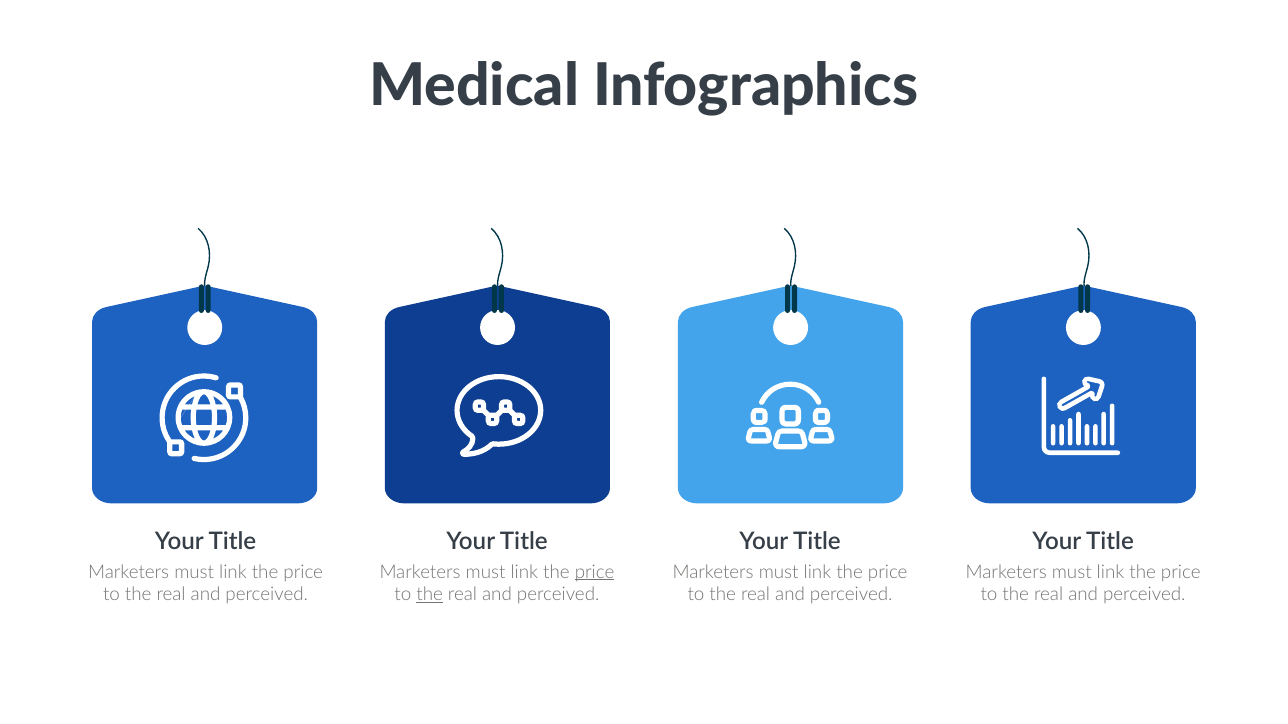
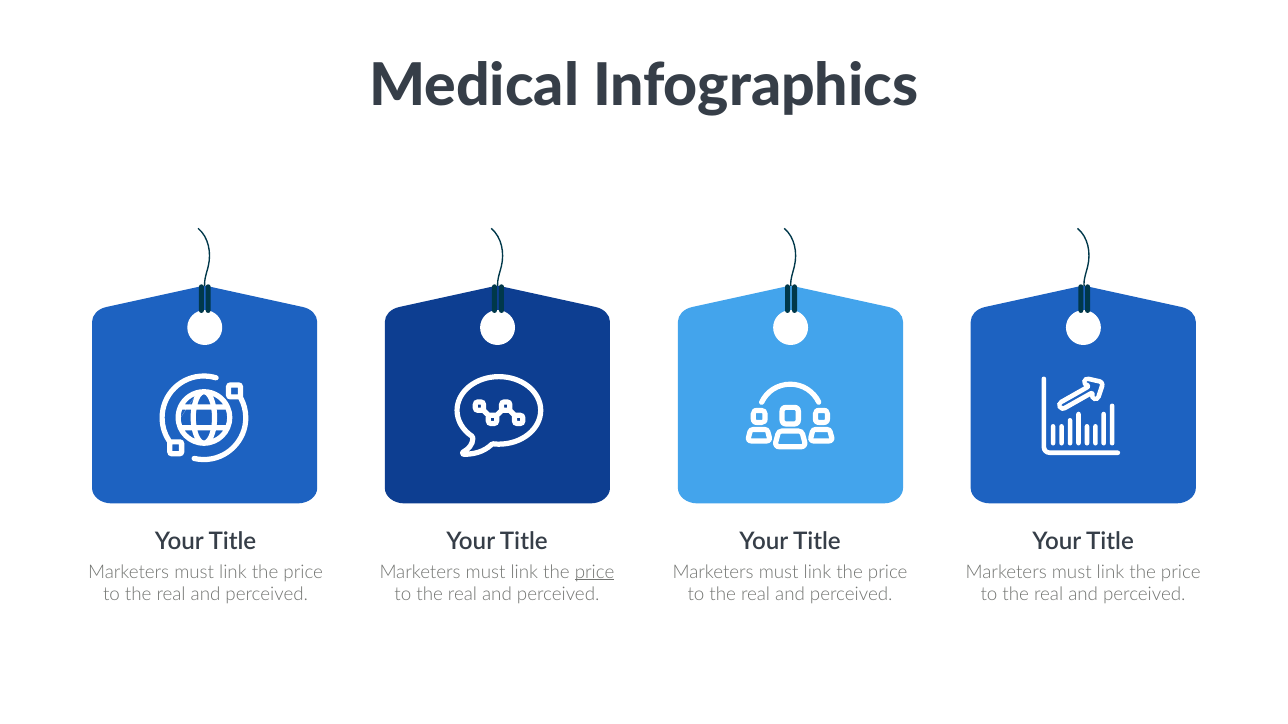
the underline: present -> none (430, 595)
